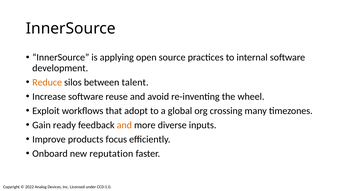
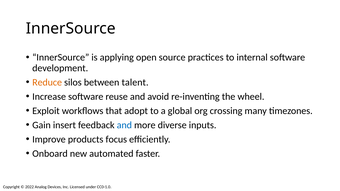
ready: ready -> insert (64, 125)
and colour: orange -> blue (124, 125)
reputation: reputation -> automated (111, 154)
